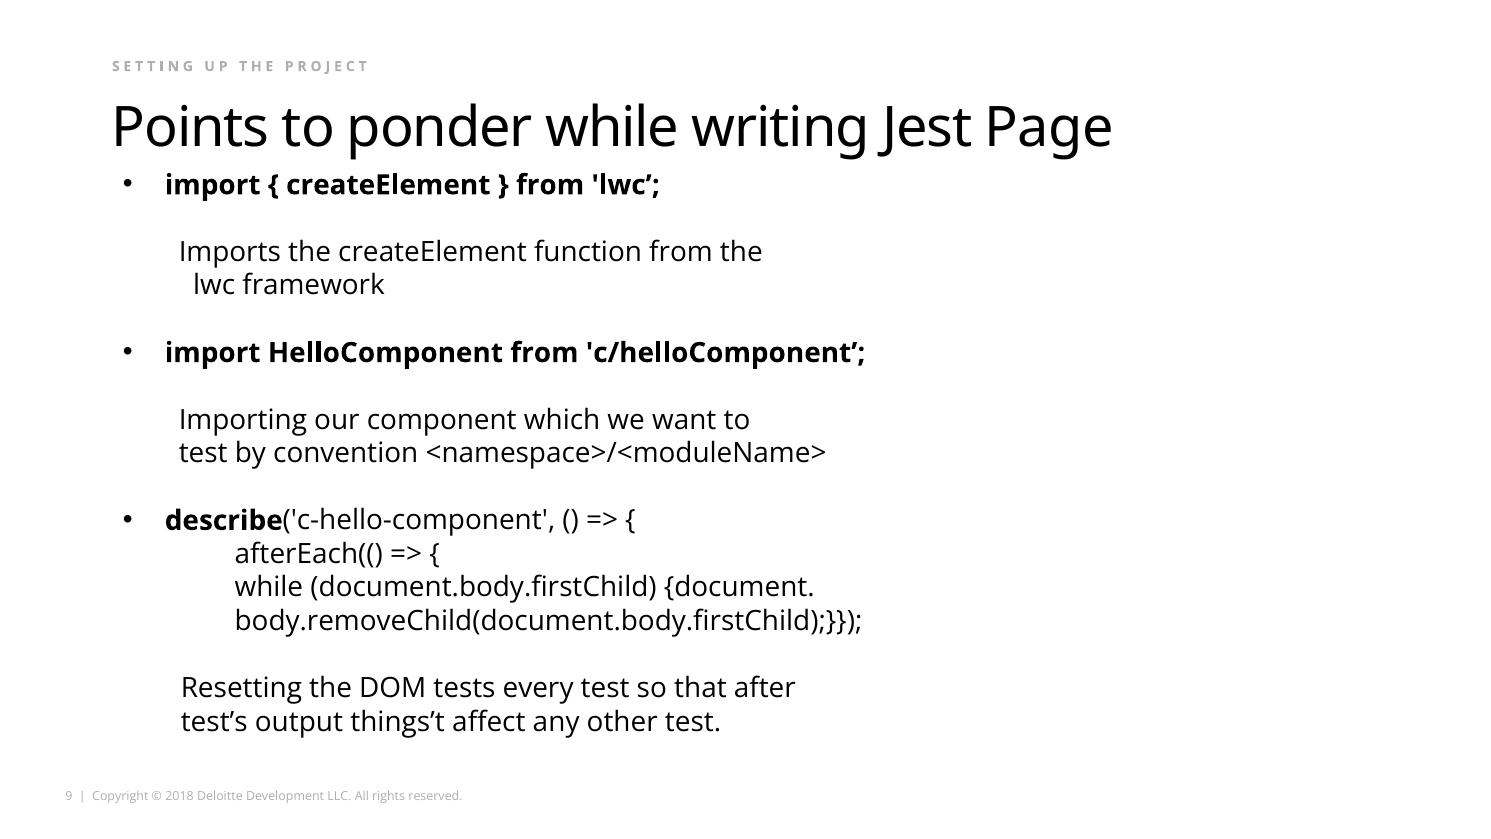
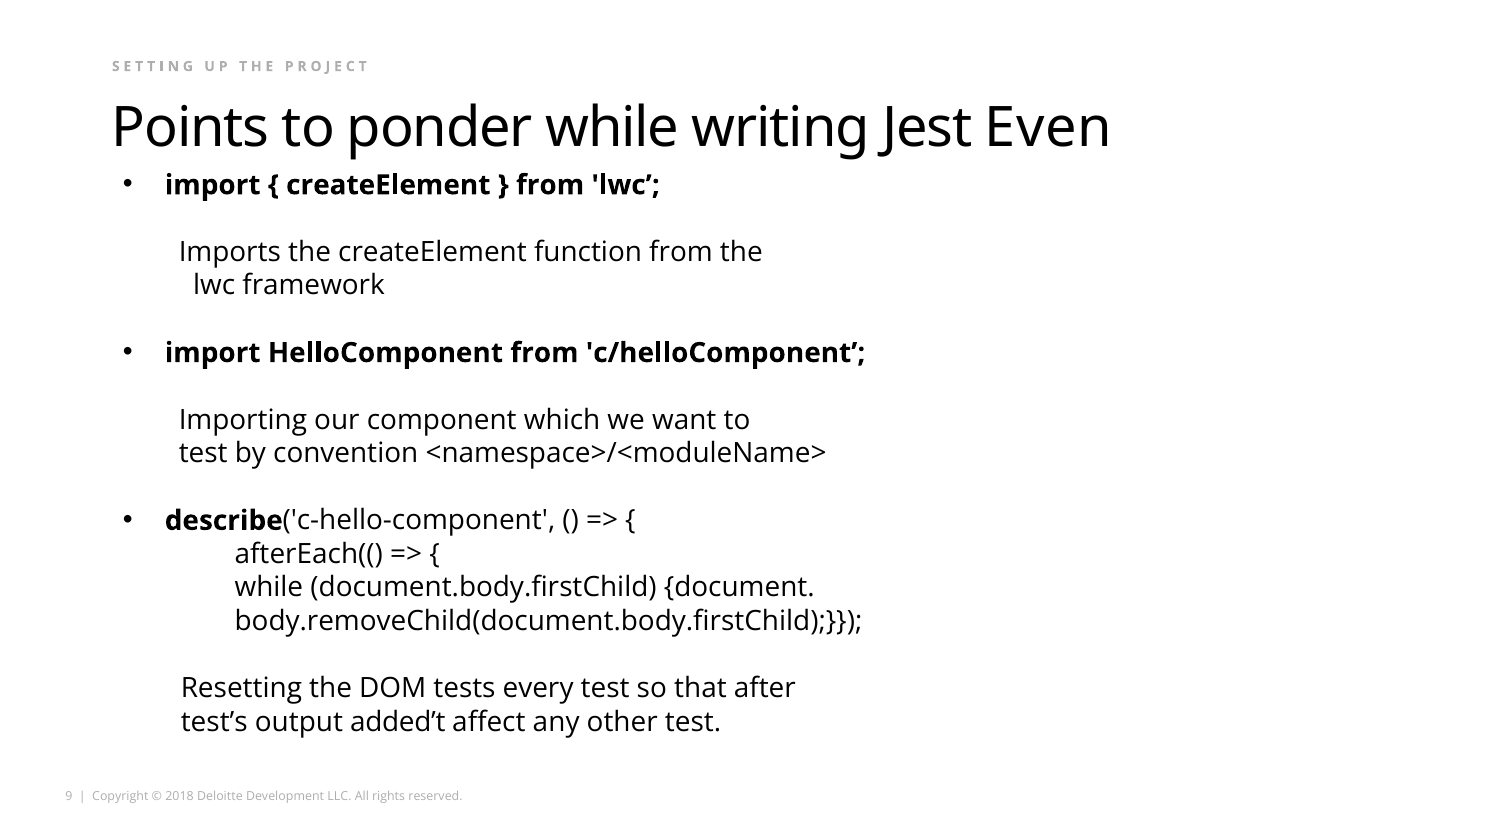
Page: Page -> Even (1048, 128)
things’t: things’t -> added’t (398, 722)
